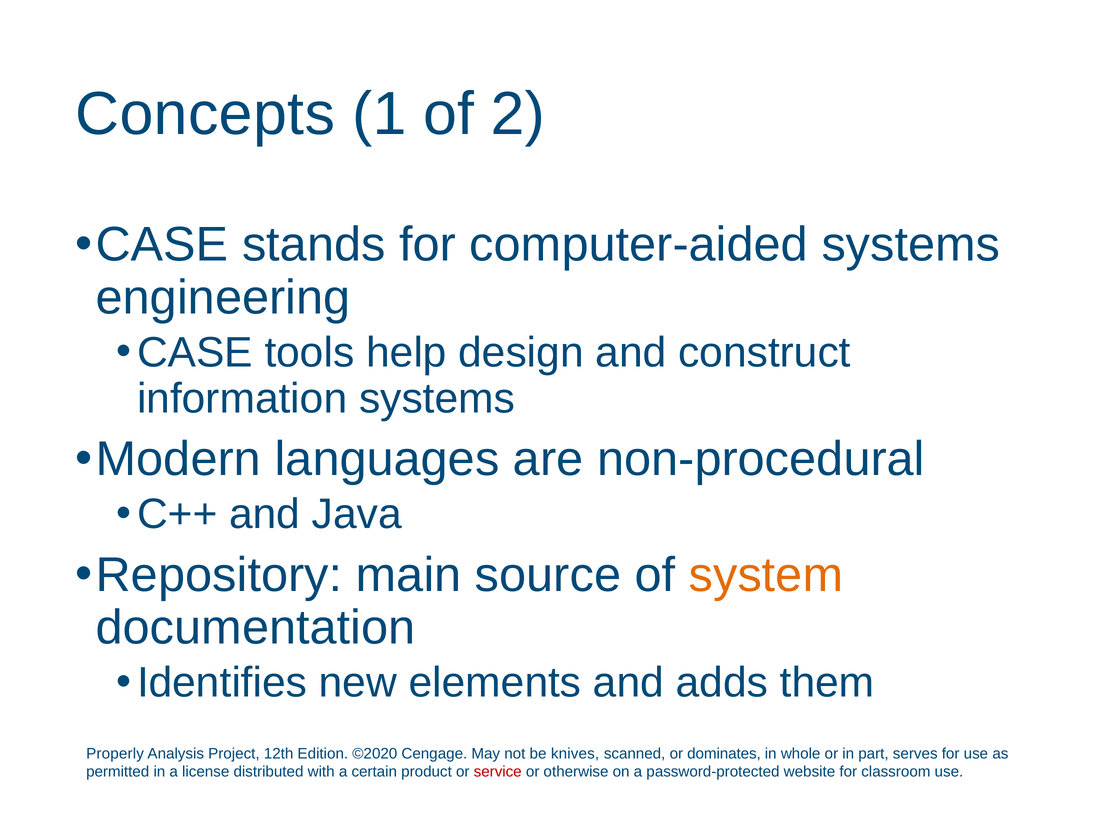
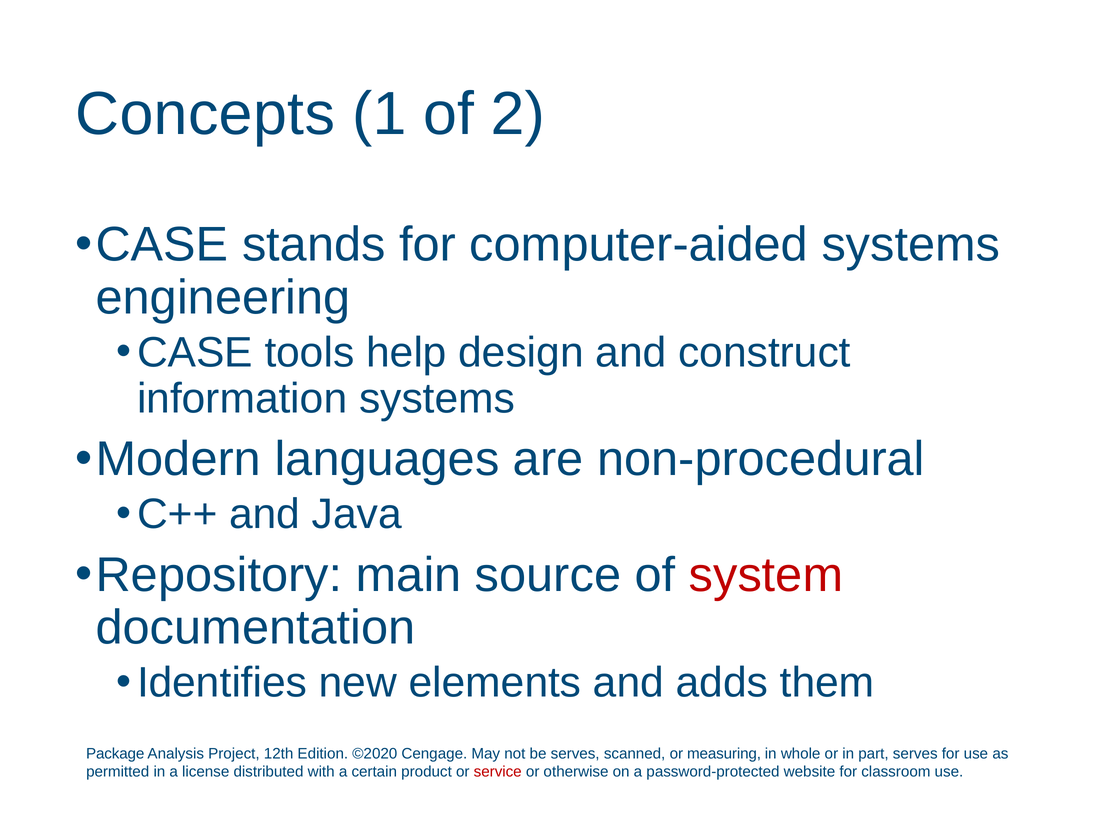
system colour: orange -> red (766, 575)
Properly: Properly -> Package (115, 754)
be knives: knives -> serves (575, 754)
dominates: dominates -> measuring (724, 754)
